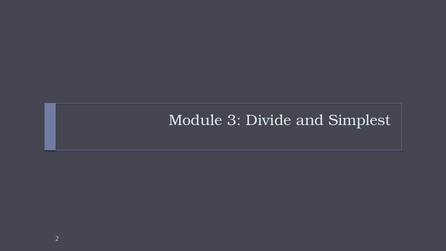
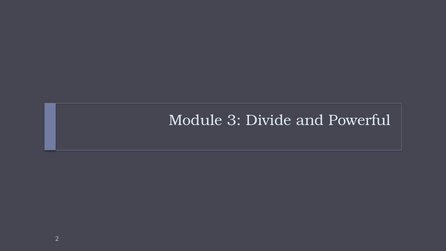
Simplest: Simplest -> Powerful (360, 120)
